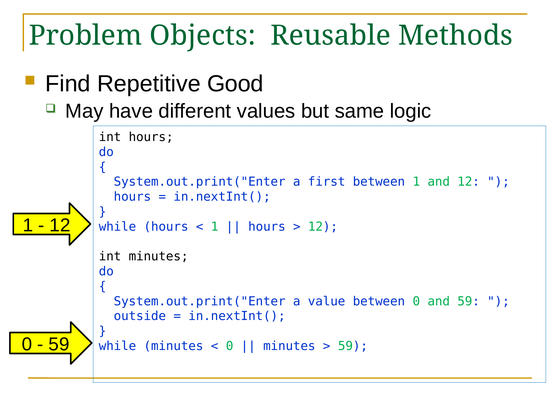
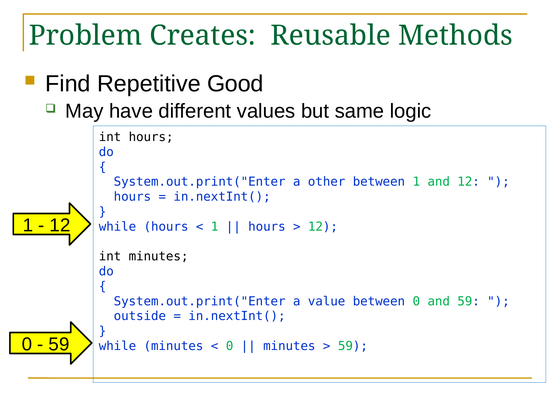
Objects: Objects -> Creates (203, 36)
first: first -> other (327, 182)
